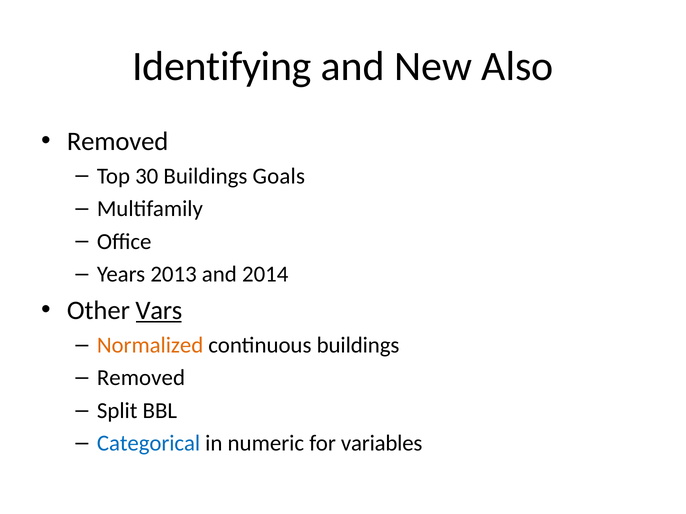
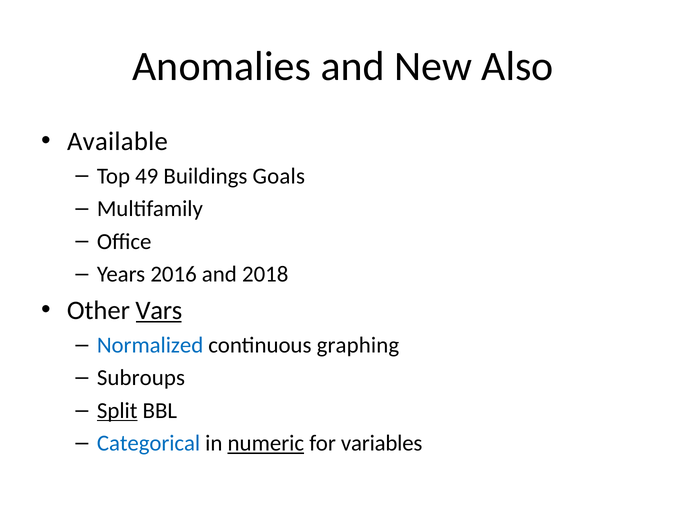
Identifying: Identifying -> Anomalies (222, 66)
Removed: Removed -> Available (117, 141)
30: 30 -> 49 (147, 176)
2013: 2013 -> 2016 (174, 275)
2014: 2014 -> 2018 (265, 275)
Normalized colour: orange -> blue (150, 345)
continuous buildings: buildings -> graphing (358, 345)
Removed: Removed -> Subroups (141, 378)
Split underline: none -> present (117, 411)
numeric underline: none -> present (266, 444)
